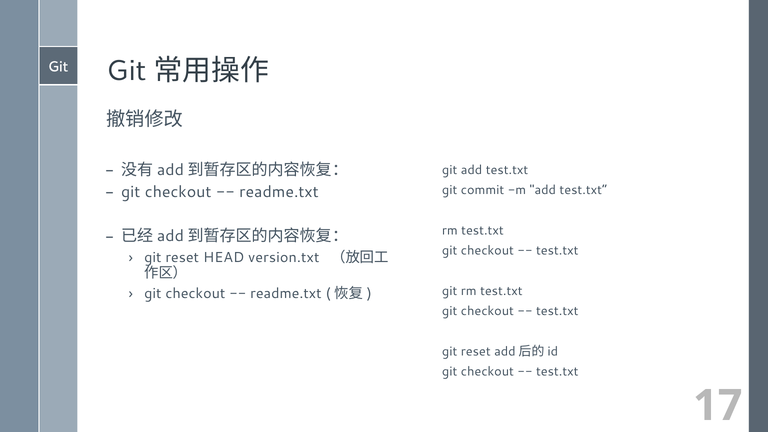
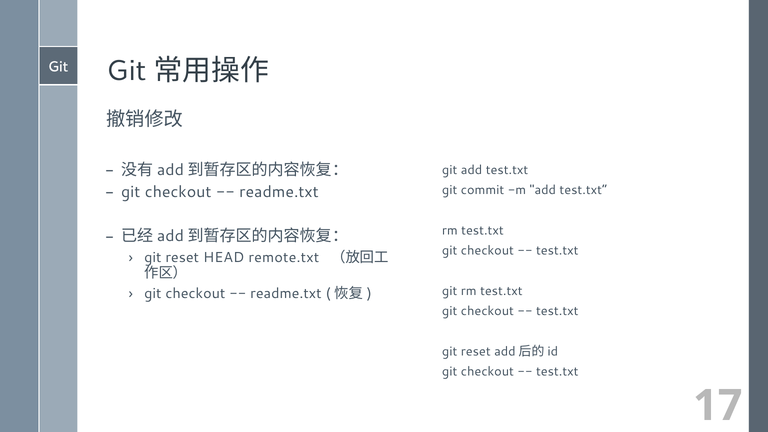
version.txt: version.txt -> remote.txt (284, 257)
